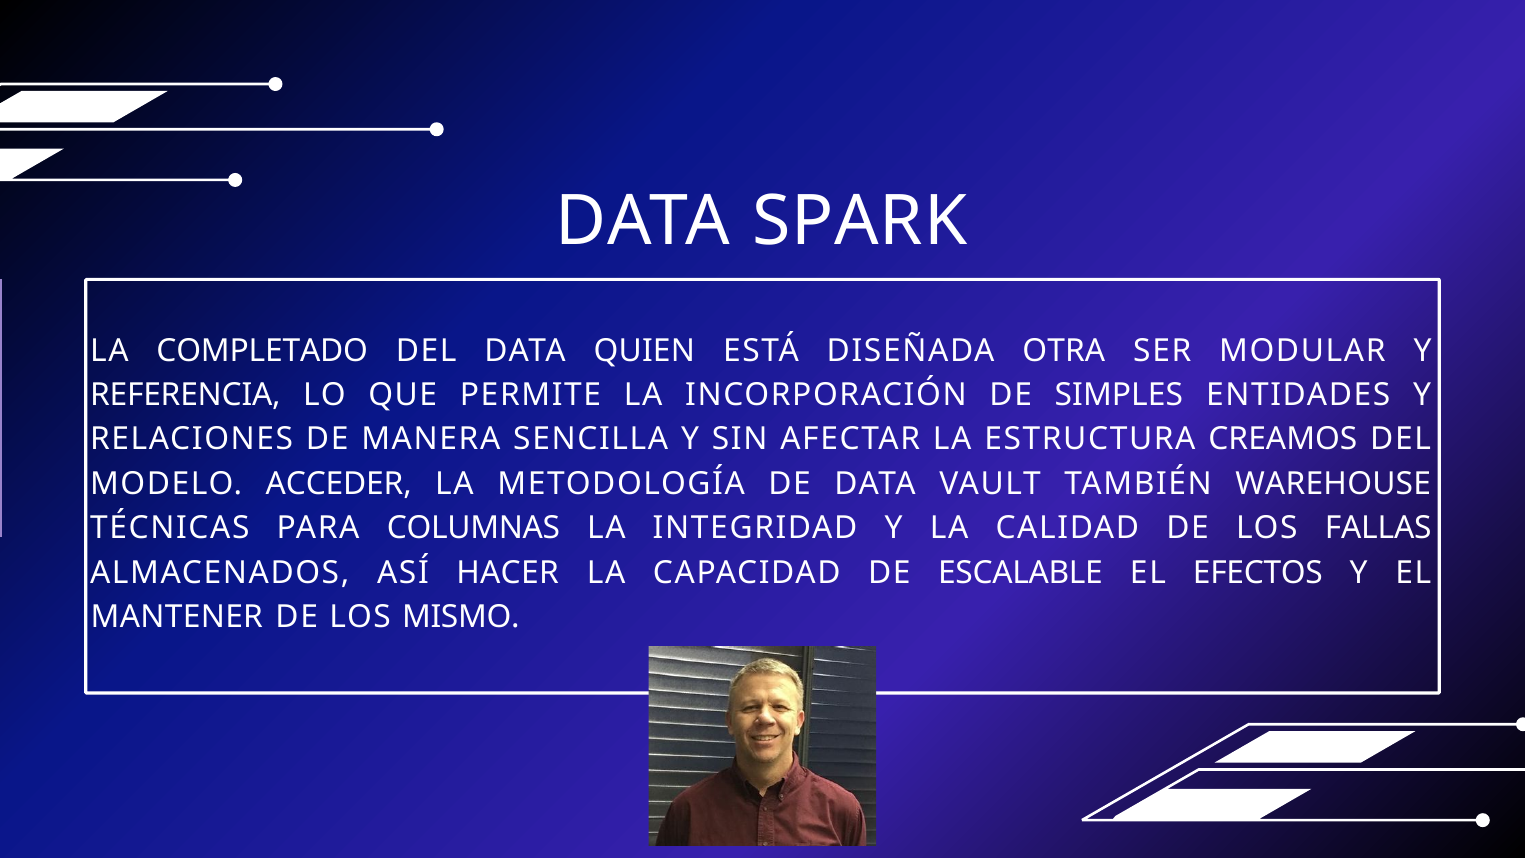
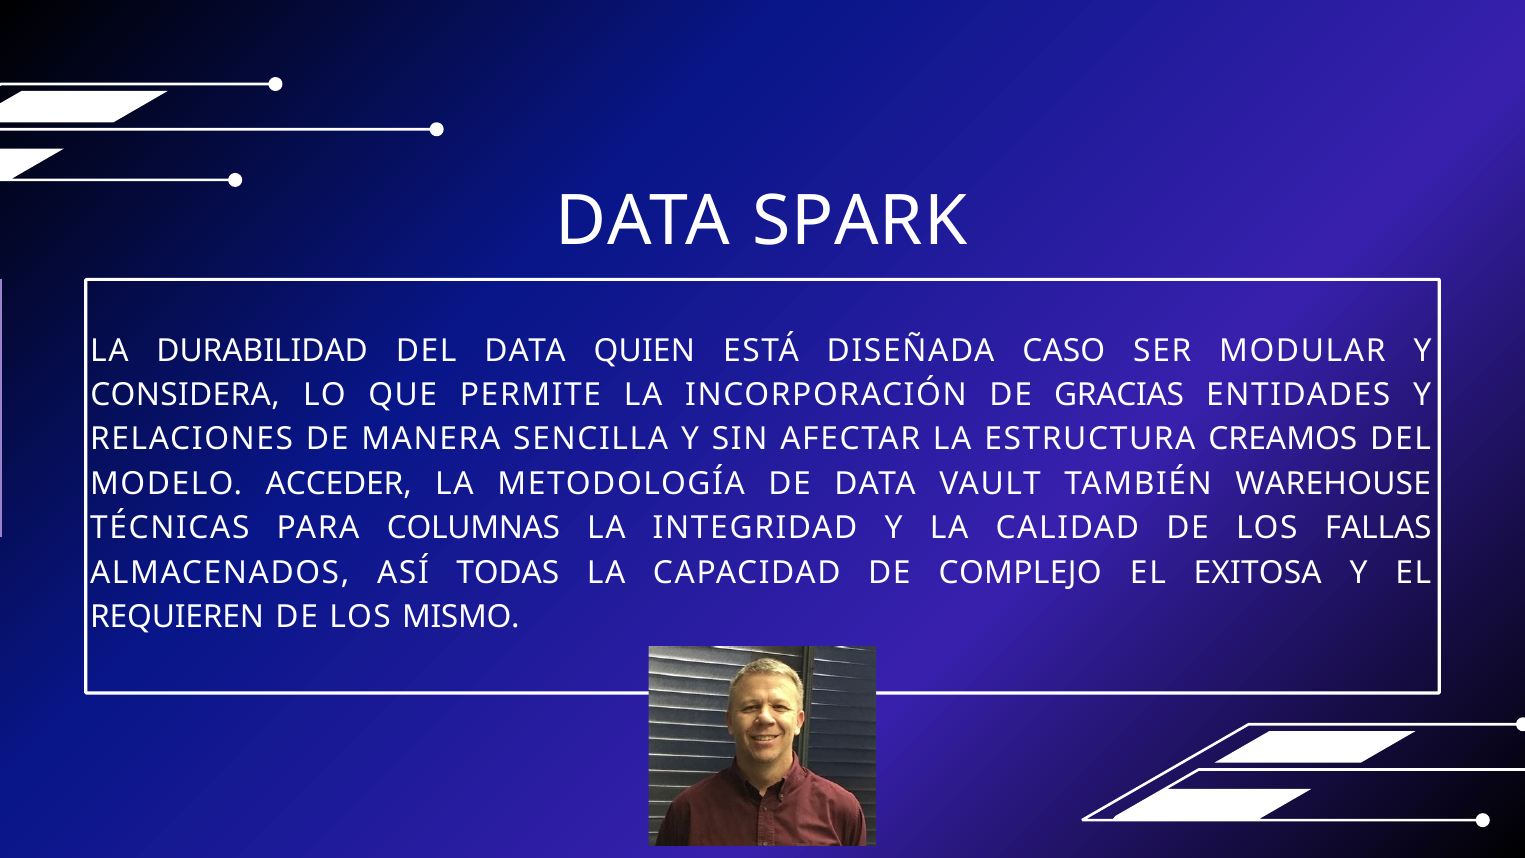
COMPLETADO: COMPLETADO -> DURABILIDAD (262, 350)
OTRA: OTRA -> CASO (1064, 350)
REFERENCIA: REFERENCIA -> CONSIDERA (185, 395)
SIMPLES: SIMPLES -> GRACIAS (1119, 395)
HACER: HACER -> TODAS (508, 573)
ESCALABLE: ESCALABLE -> COMPLEJO (1020, 573)
EFECTOS: EFECTOS -> EXITOSA (1258, 573)
MANTENER: MANTENER -> REQUIEREN (177, 617)
